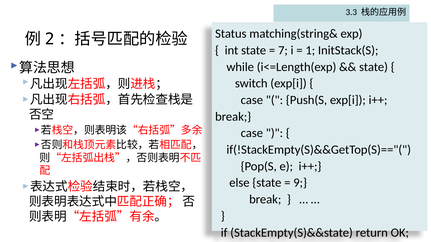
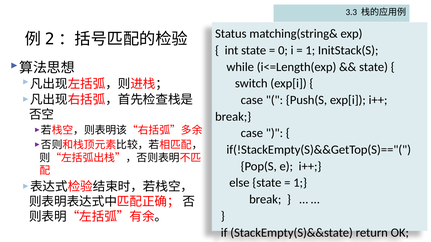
7: 7 -> 0 (283, 50)
9: 9 -> 1 (300, 183)
